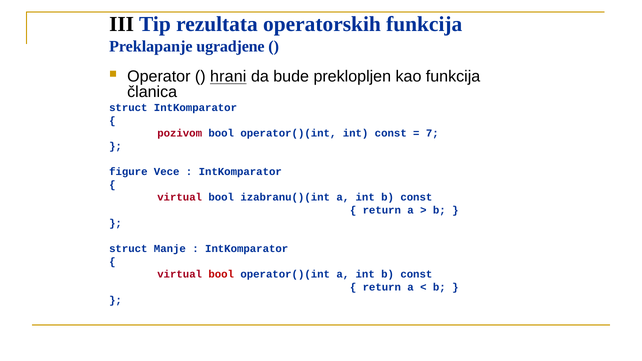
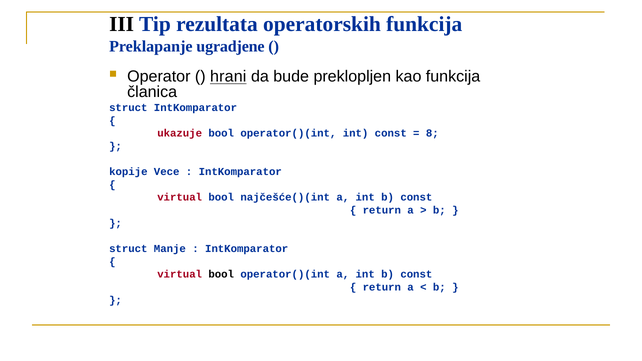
pozivom: pozivom -> ukazuje (180, 133)
7: 7 -> 8 (432, 133)
figure: figure -> kopije (128, 172)
izabranu()(int: izabranu()(int -> najčešće()(int (285, 198)
bool colour: red -> black (221, 275)
